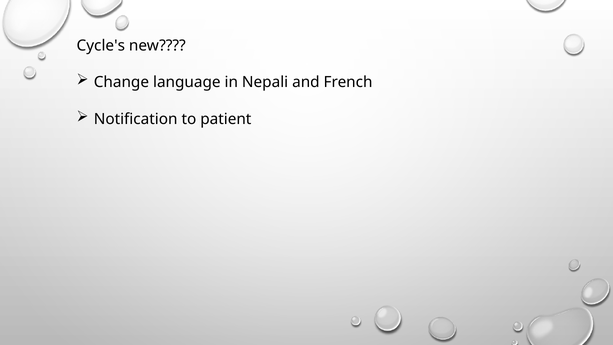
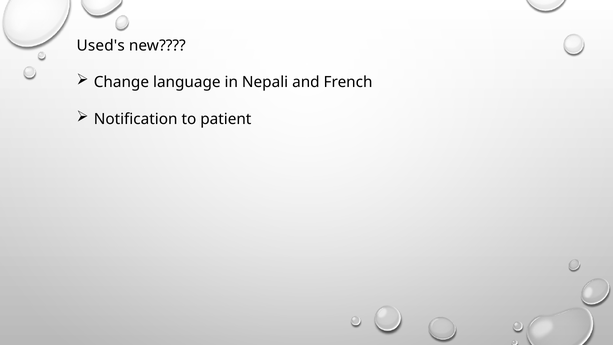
Cycle's: Cycle's -> Used's (101, 45)
